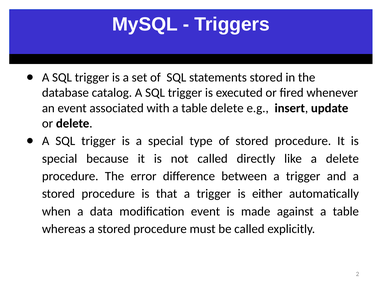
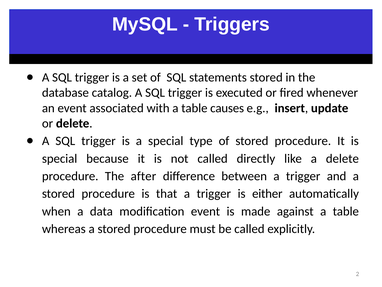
table delete: delete -> causes (227, 108)
error: error -> after (143, 176)
